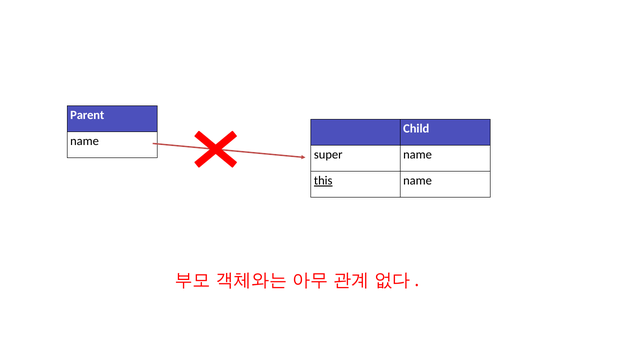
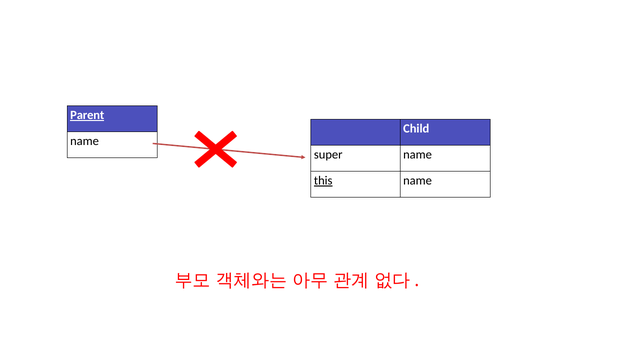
Parent underline: none -> present (87, 115)
